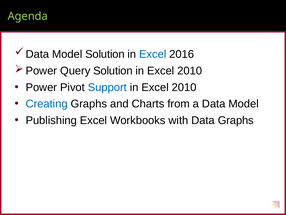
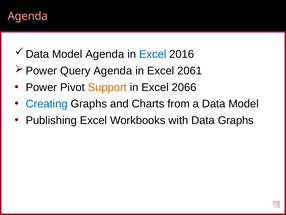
Agenda colour: light green -> pink (28, 16)
Model Solution: Solution -> Agenda (105, 54)
Query Solution: Solution -> Agenda (113, 71)
2010: 2010 -> 2061 (190, 71)
Support colour: blue -> orange (107, 87)
2010: 2010 -> 2066 (184, 87)
